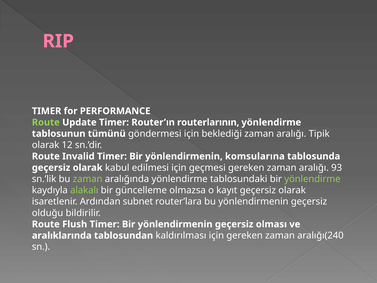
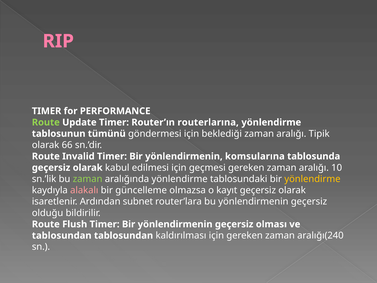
routerlarının: routerlarının -> routerlarına (208, 122)
12: 12 -> 66 (67, 145)
93: 93 -> 10 (337, 167)
yönlendirme colour: light green -> yellow (312, 179)
alakalı colour: light green -> pink (84, 190)
aralıklarında: aralıklarında -> tablosundan (62, 235)
